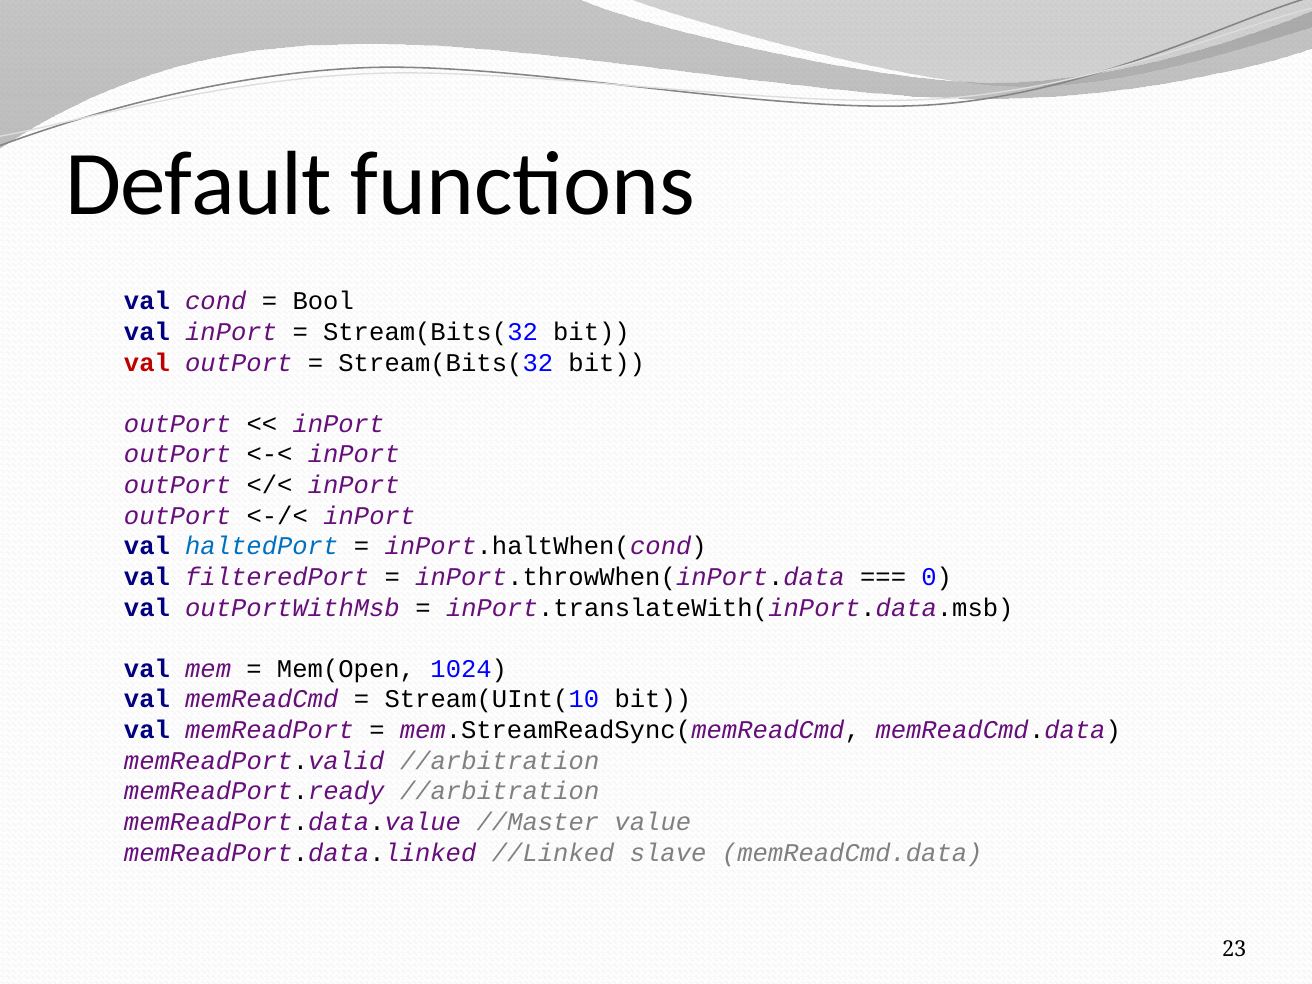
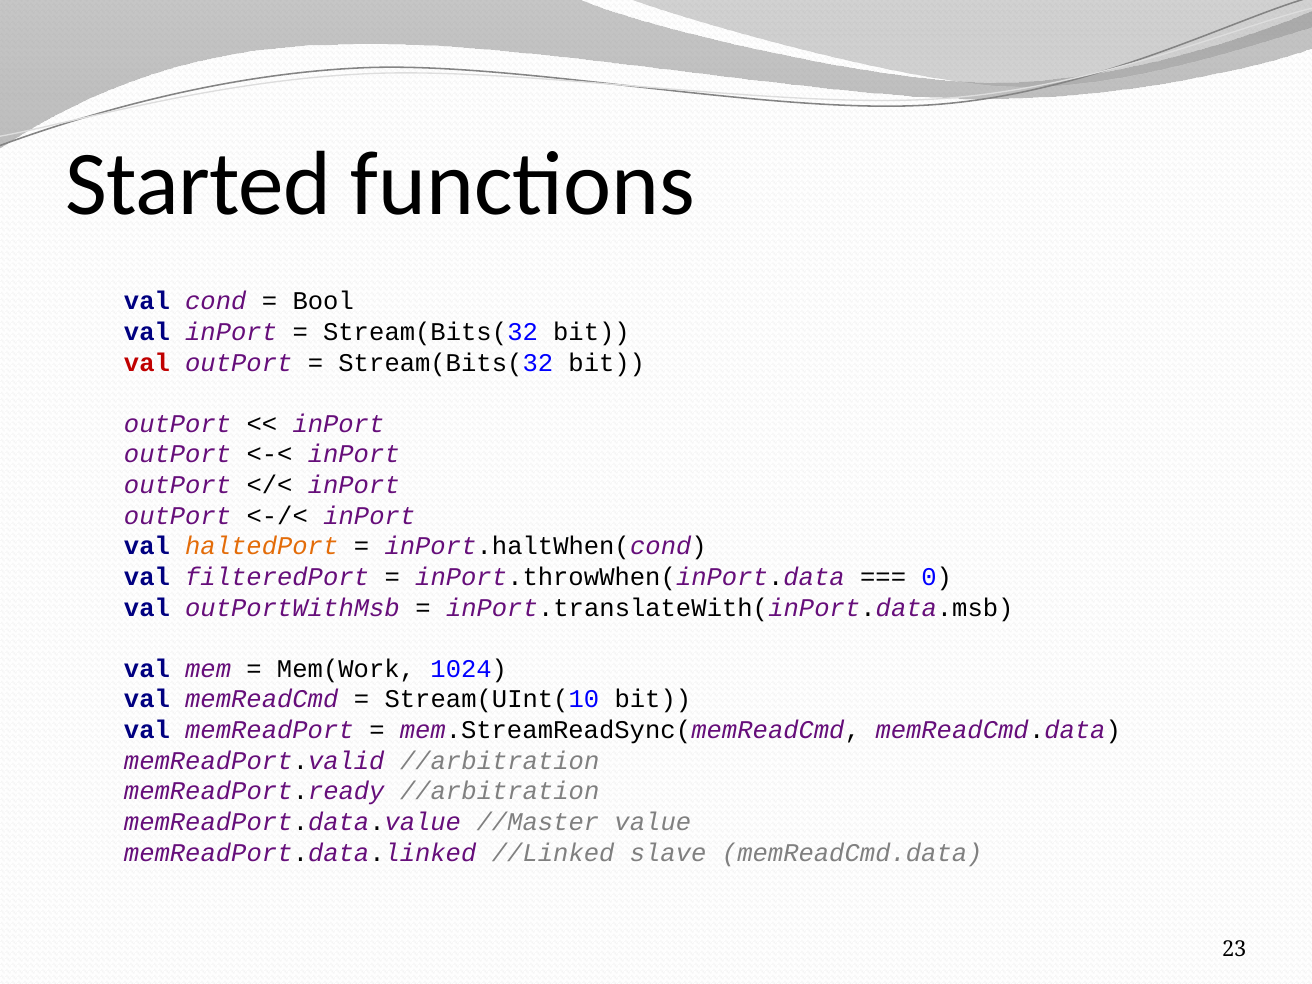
Default: Default -> Started (198, 184)
haltedPort colour: blue -> orange (262, 546)
Mem(Open: Mem(Open -> Mem(Work (346, 669)
